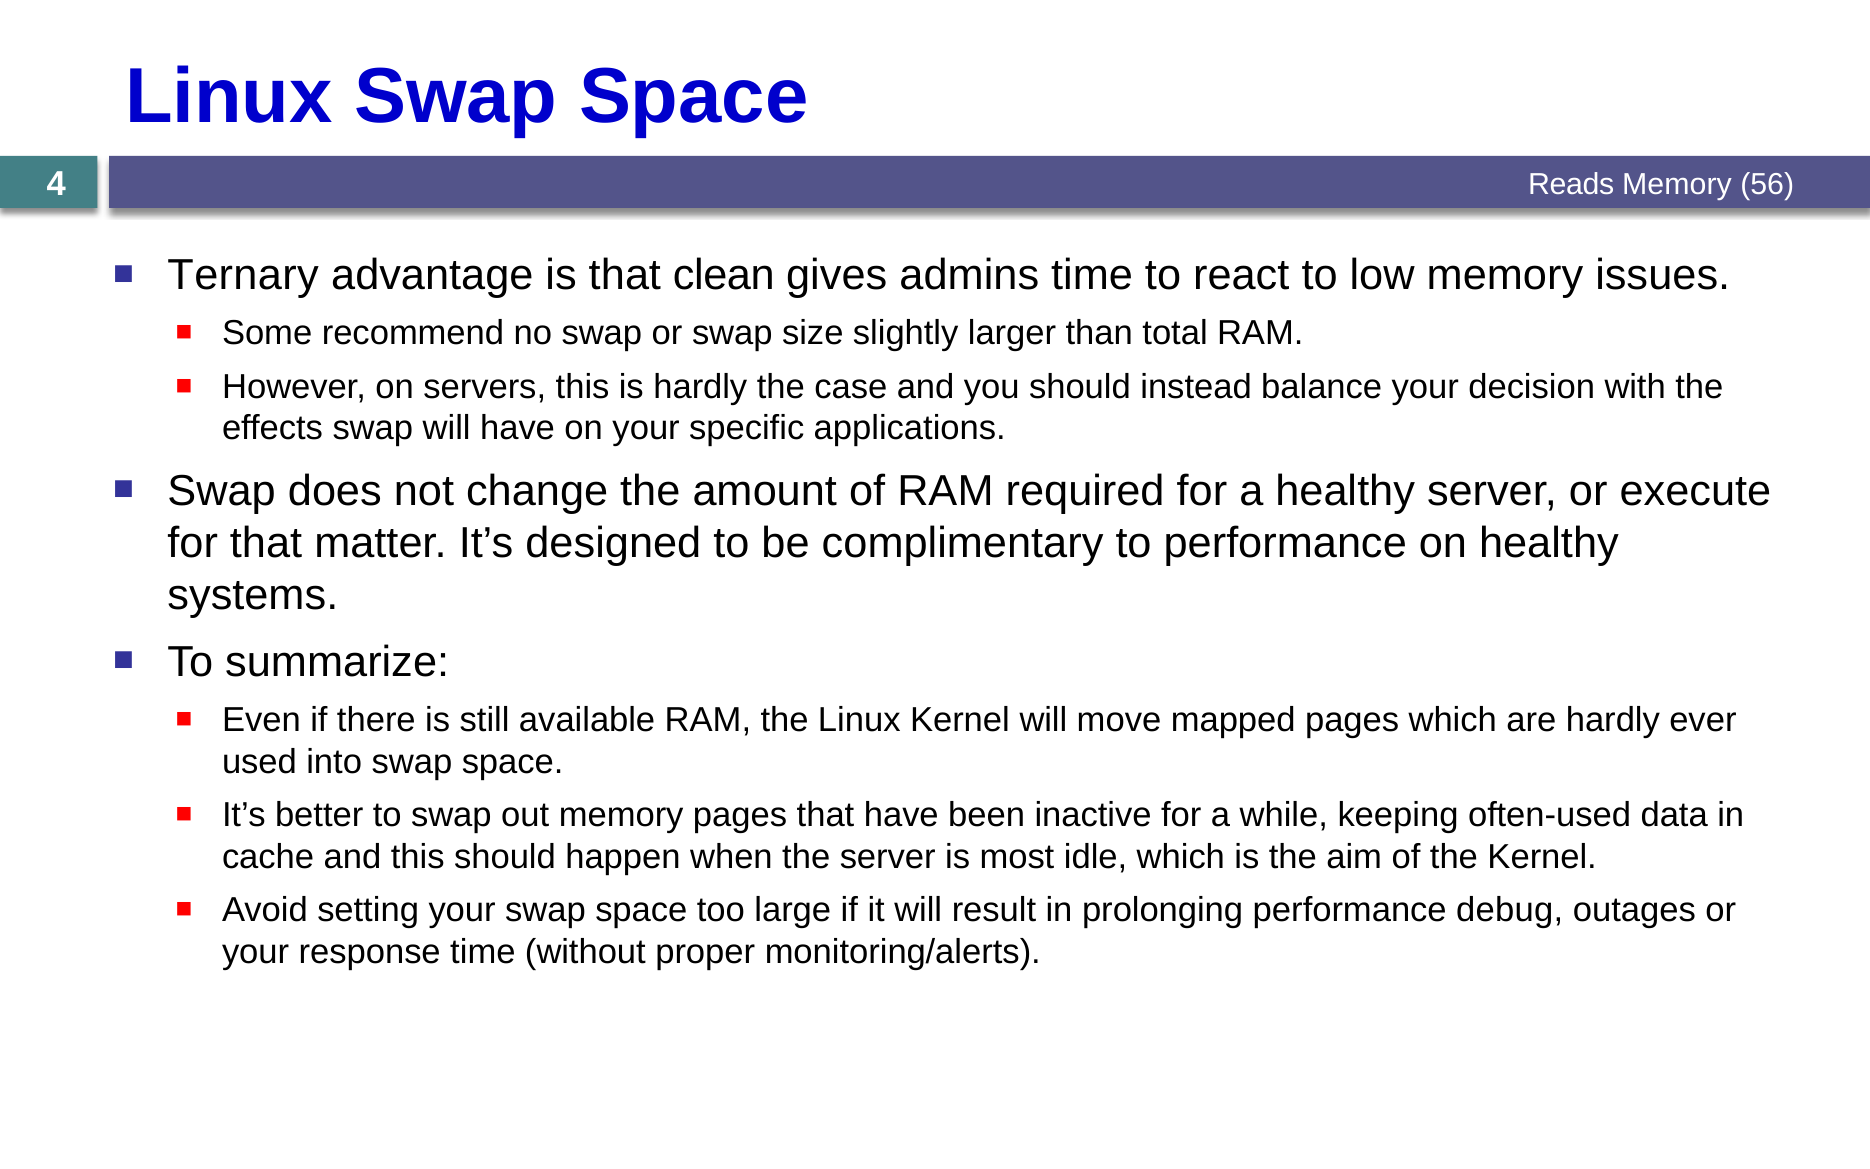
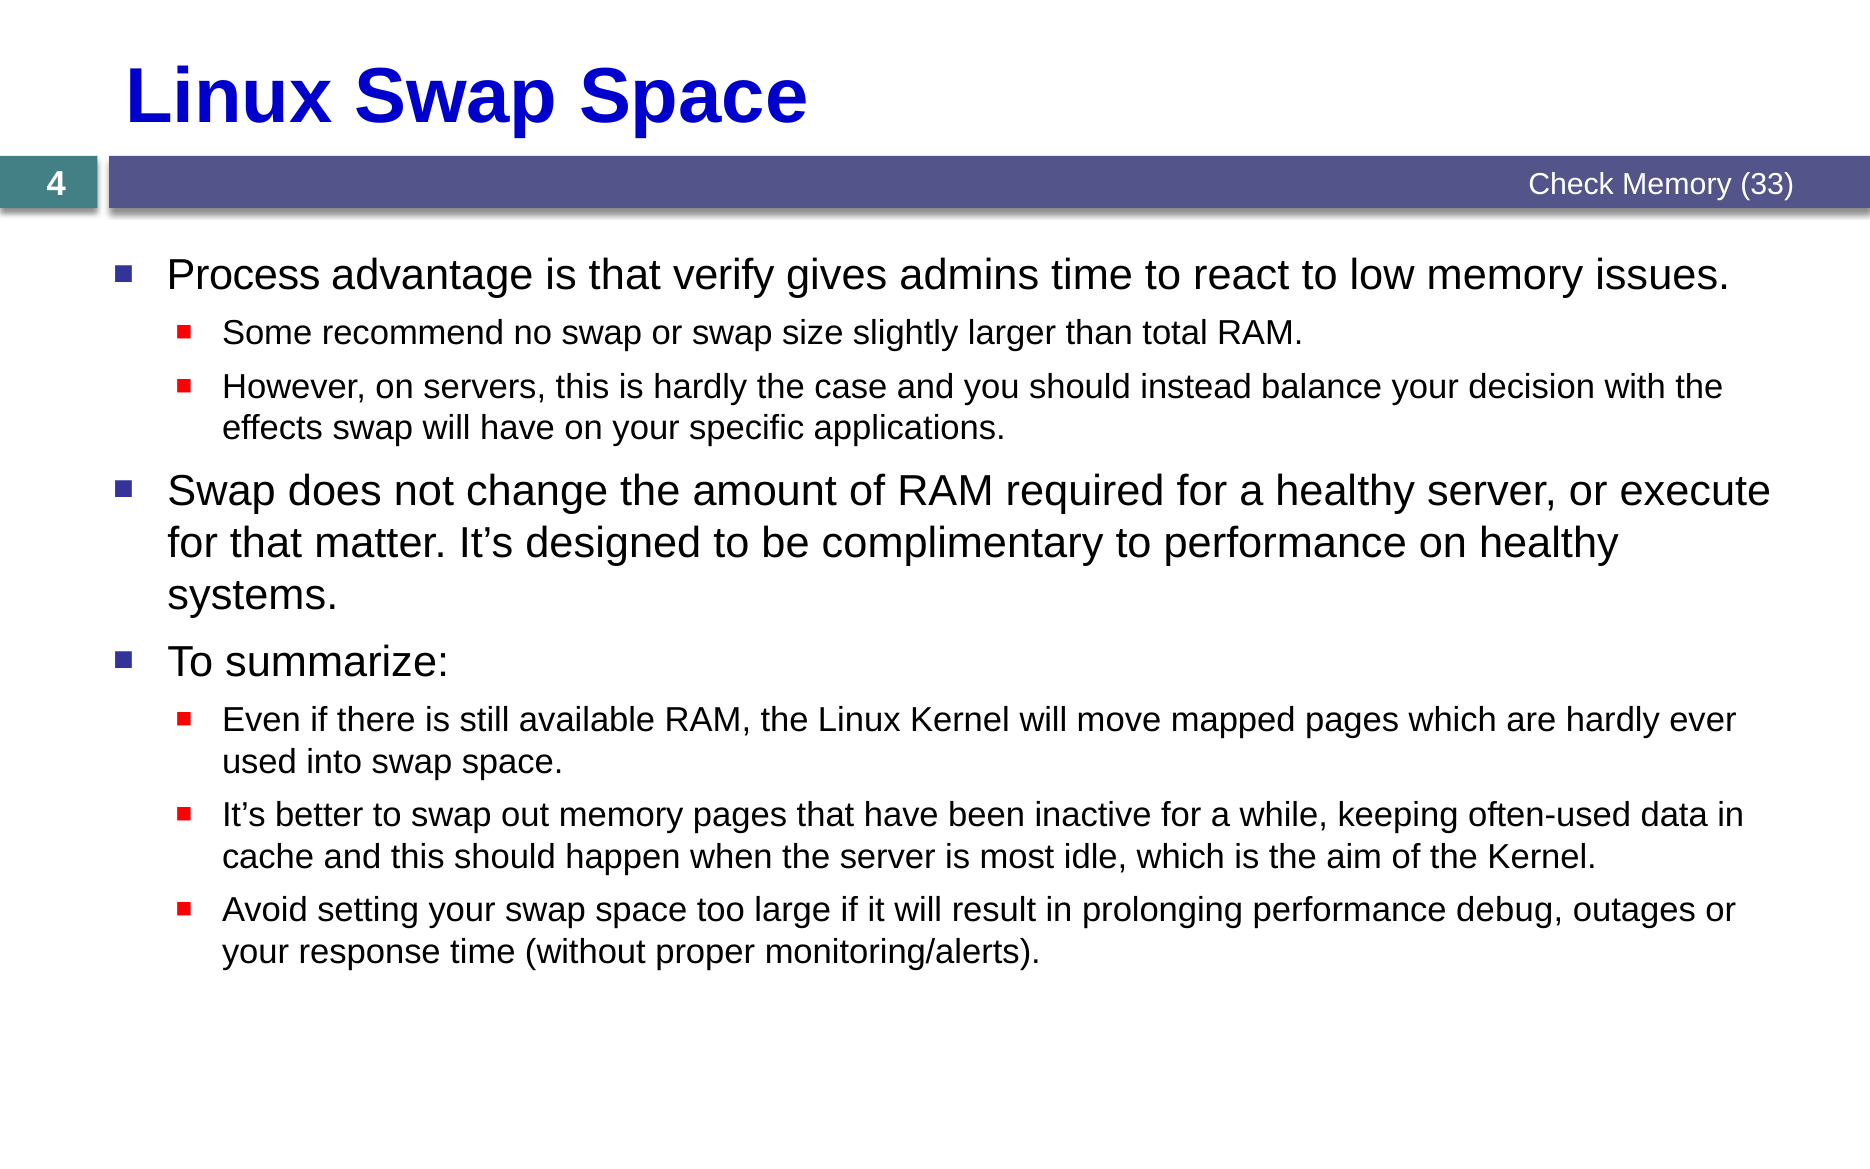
Reads: Reads -> Check (1571, 184)
56: 56 -> 33 (1767, 184)
Ternary: Ternary -> Process (244, 275)
clean: clean -> verify (724, 275)
